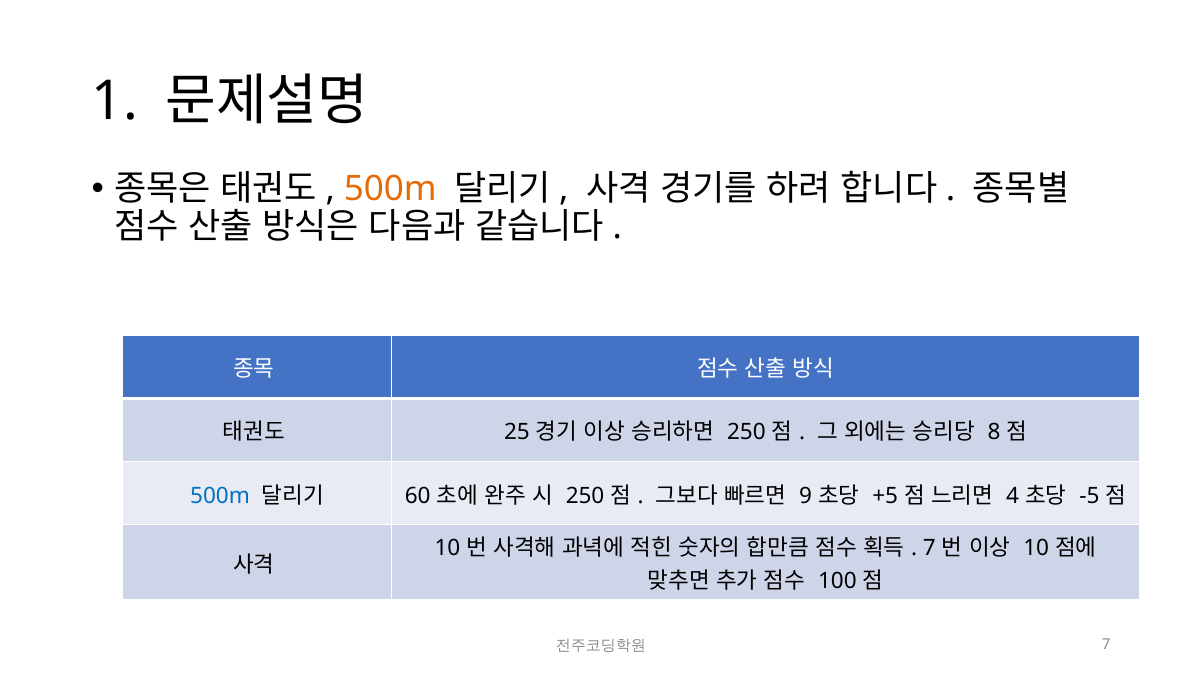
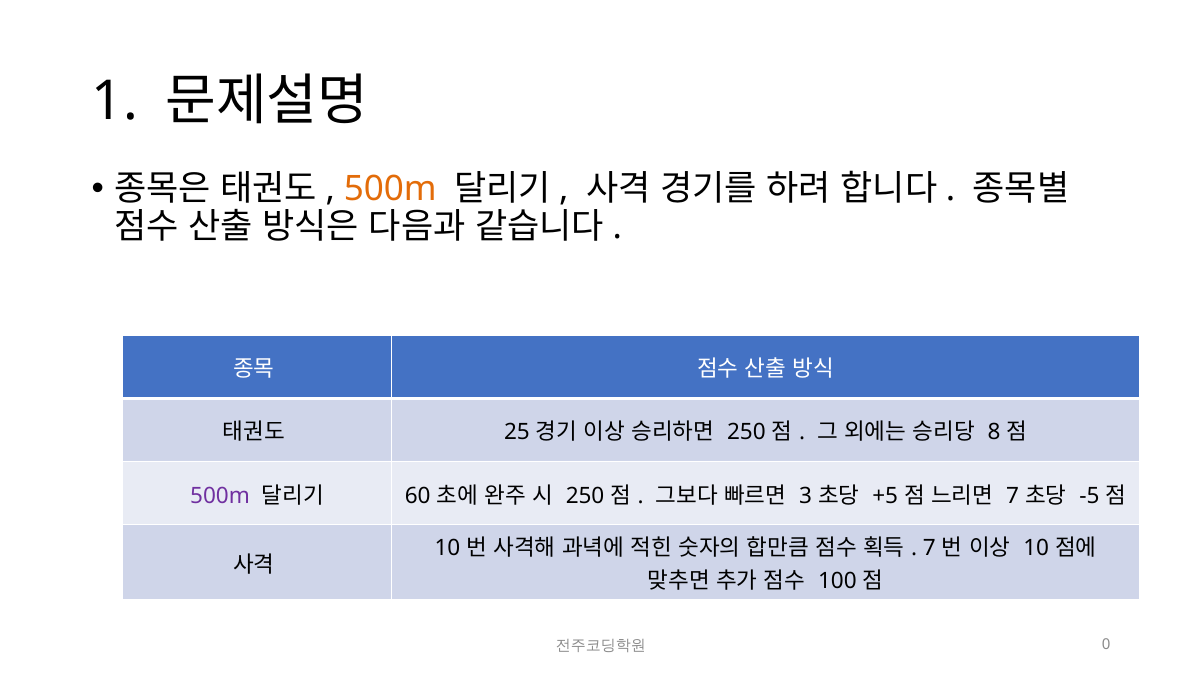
500m colour: blue -> purple (220, 496)
9: 9 -> 3 (806, 496)
4: 4 -> 7 (1013, 496)
7: 7 -> 0 (1106, 644)
